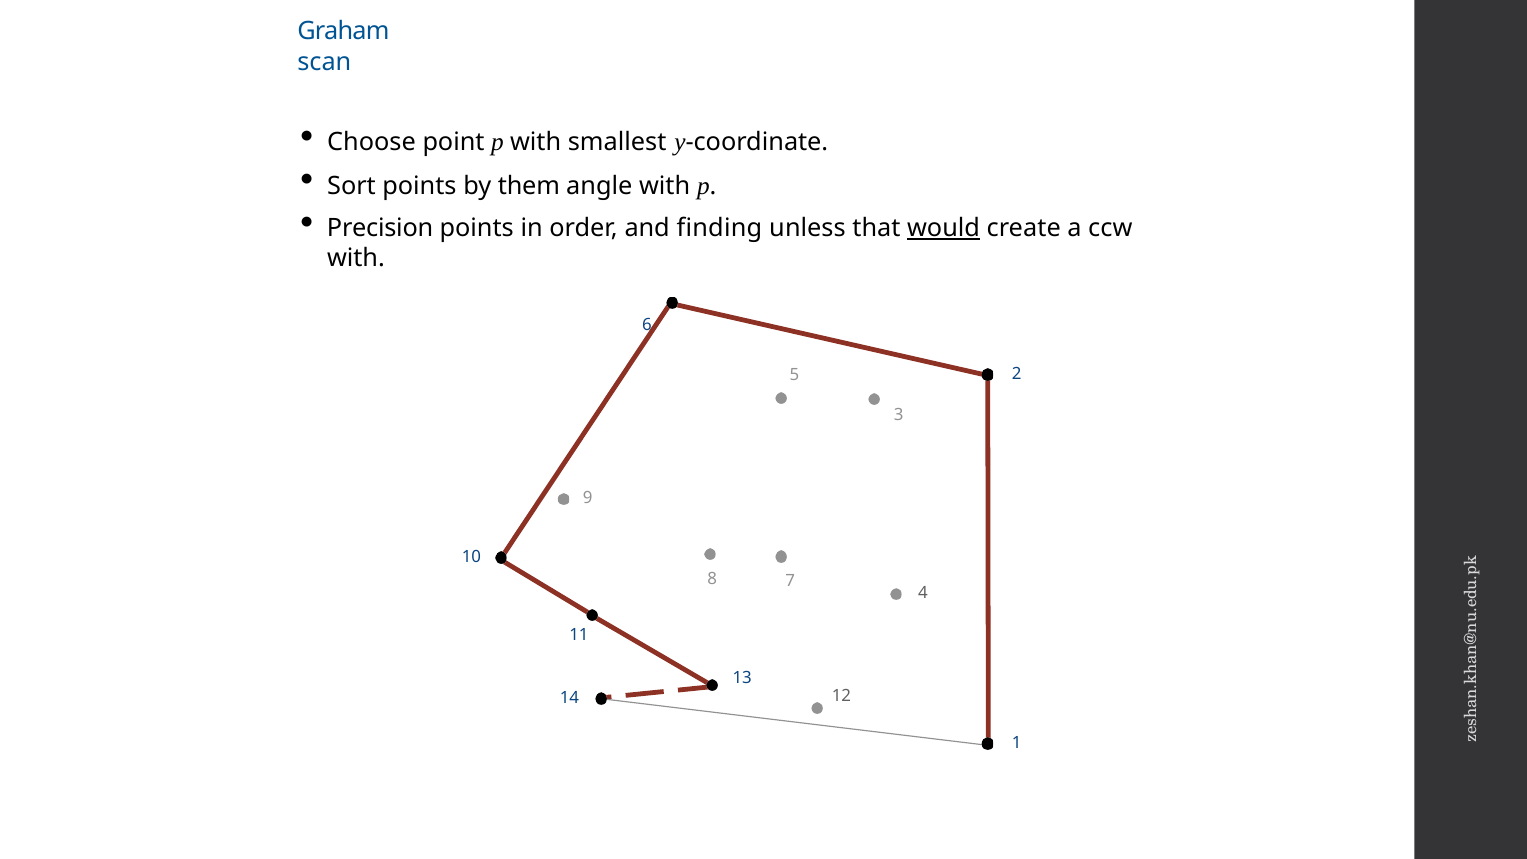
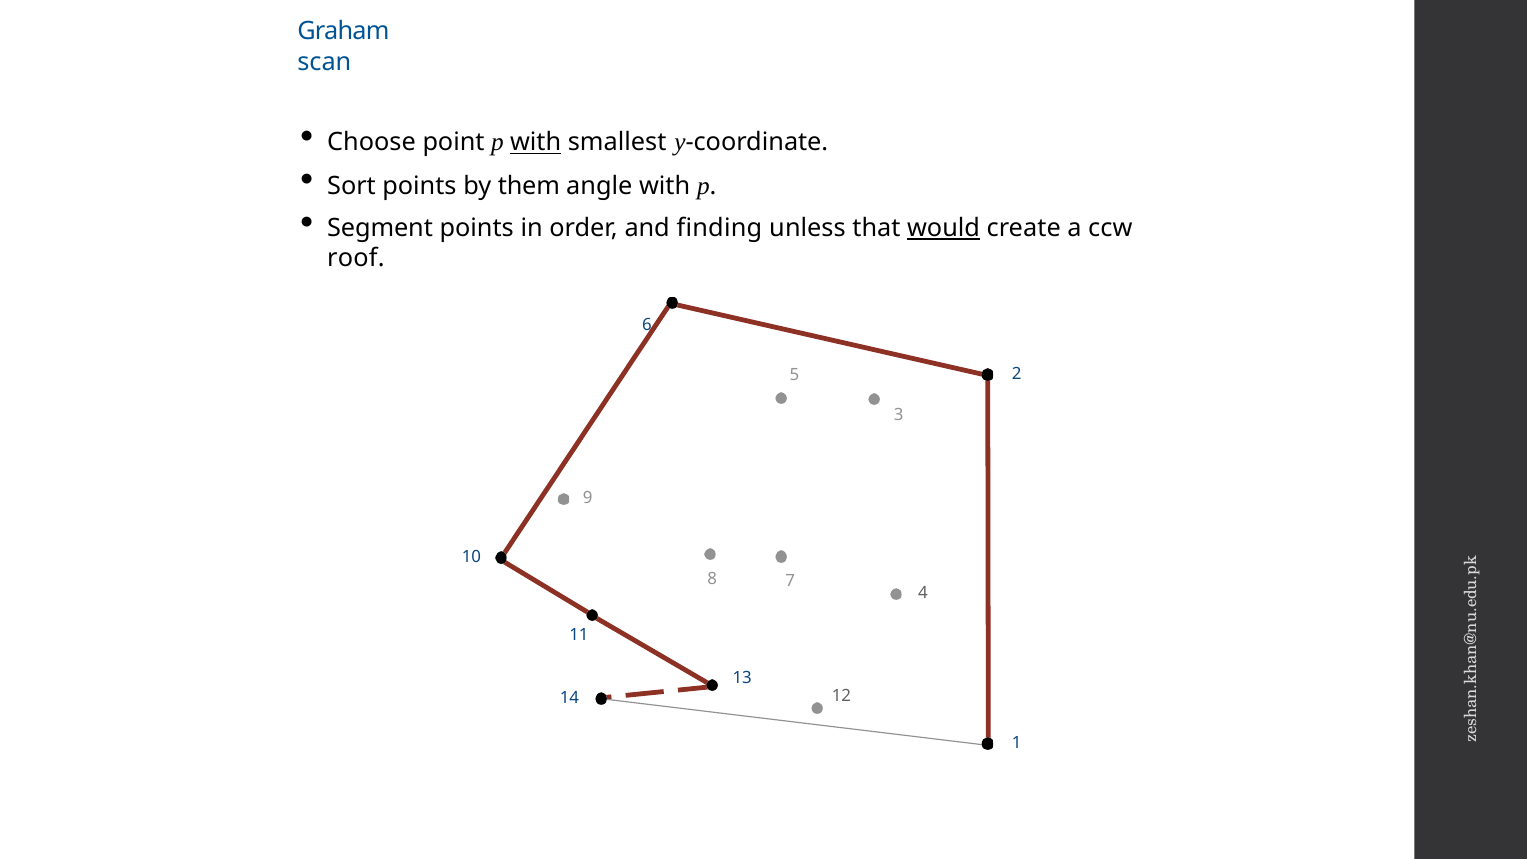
with underline: none -> present (536, 142)
Precision: Precision -> Segment (380, 228)
with: with -> roof (356, 258)
